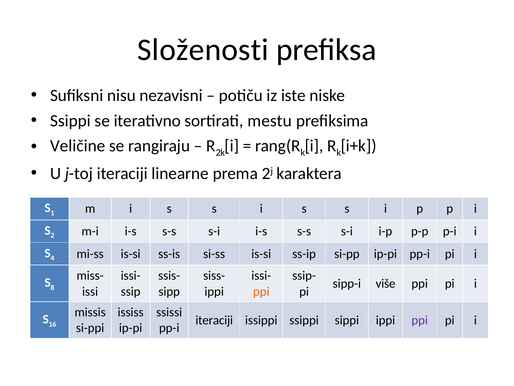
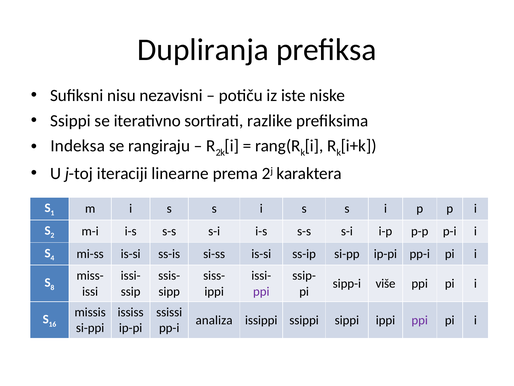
Složenosti: Složenosti -> Dupliranja (203, 50)
mestu: mestu -> razlike (270, 121)
Veličine: Veličine -> Indeksa (78, 146)
ppi colour: orange -> purple (261, 291)
iteraciji: iteraciji -> analiza (214, 320)
